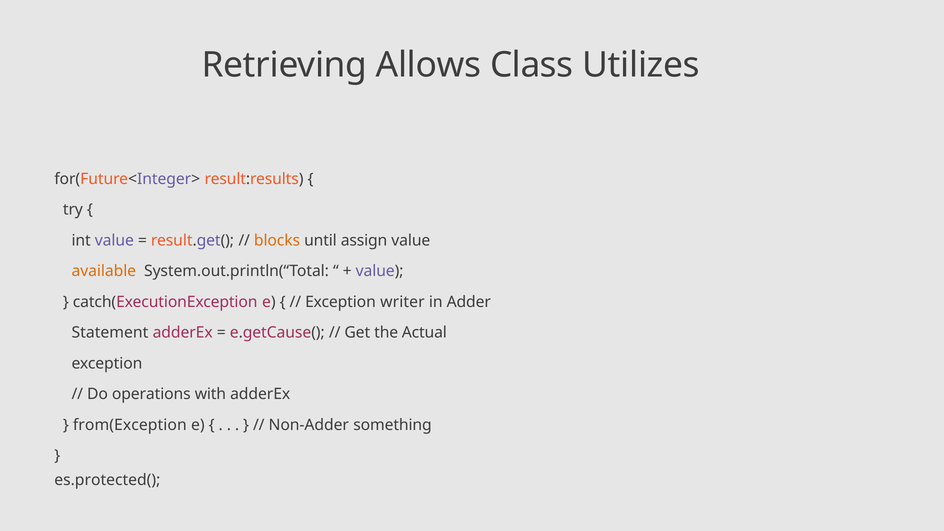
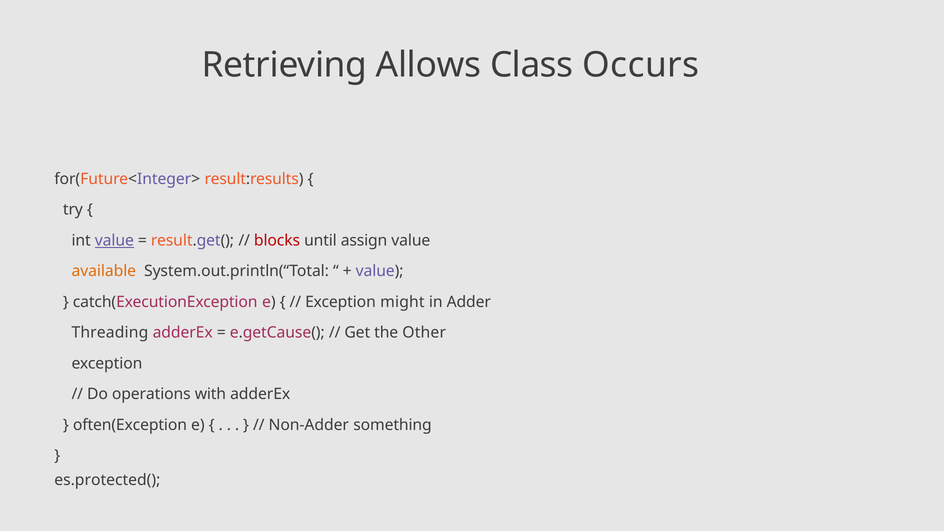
Utilizes: Utilizes -> Occurs (641, 65)
value underline: none -> present (114, 241)
blocks colour: orange -> red (277, 241)
writer: writer -> might (402, 302)
Statement: Statement -> Threading (110, 333)
Actual: Actual -> Other (424, 333)
from(Exception: from(Exception -> often(Exception (130, 425)
